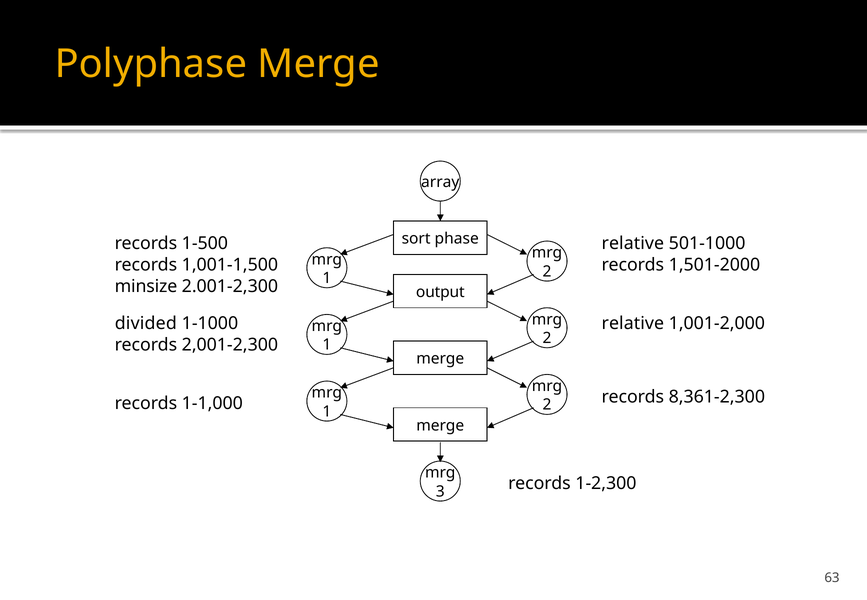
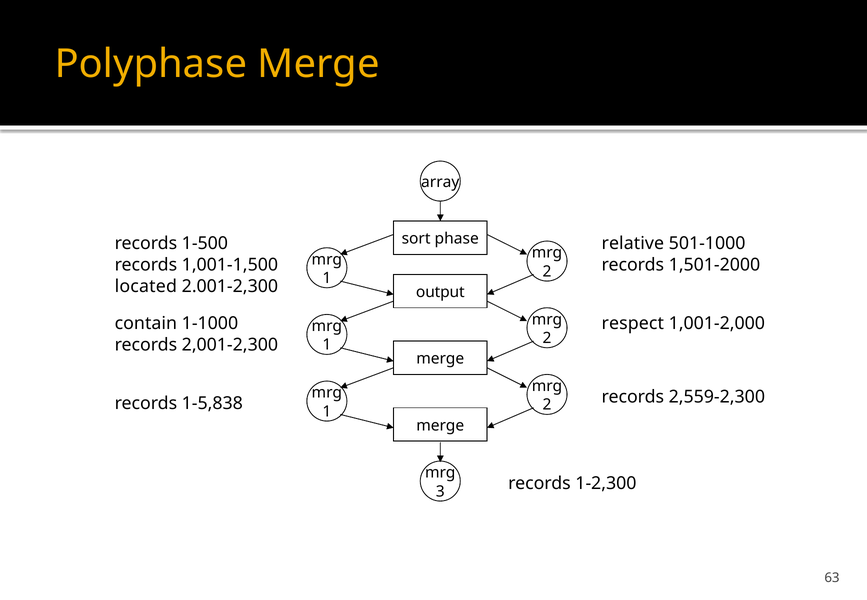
minsize: minsize -> located (146, 286)
divided: divided -> contain (146, 324)
relative: relative -> respect (633, 324)
1-1,000: 1-1,000 -> 1-5,838 (212, 404)
8,361-2,300: 8,361-2,300 -> 2,559-2,300 (717, 397)
